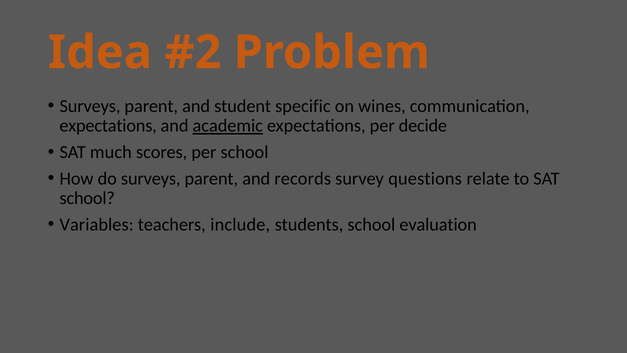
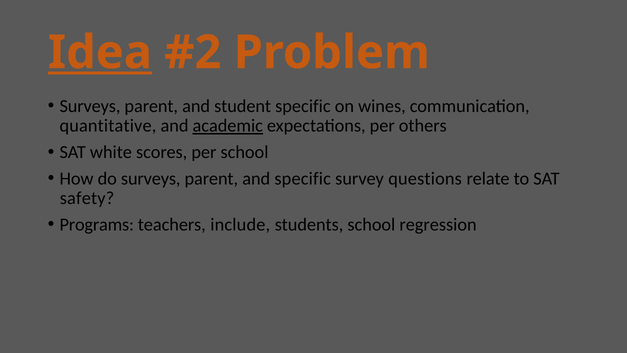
Idea underline: none -> present (100, 53)
expectations: expectations -> quantitative (108, 126)
decide: decide -> others (423, 126)
much: much -> white (111, 152)
and records: records -> specific (303, 178)
school: school -> safety (87, 198)
Variables: Variables -> Programs (97, 224)
evaluation: evaluation -> regression (438, 224)
